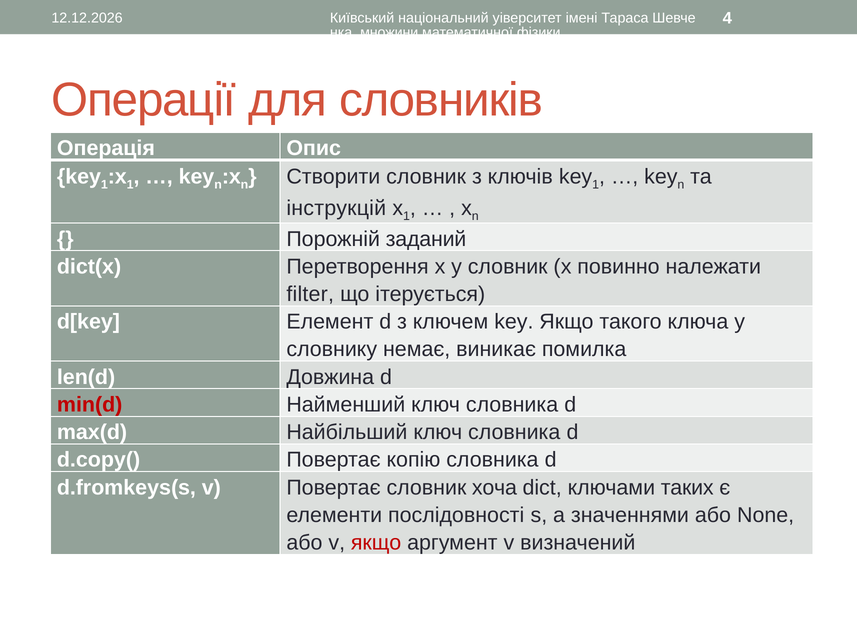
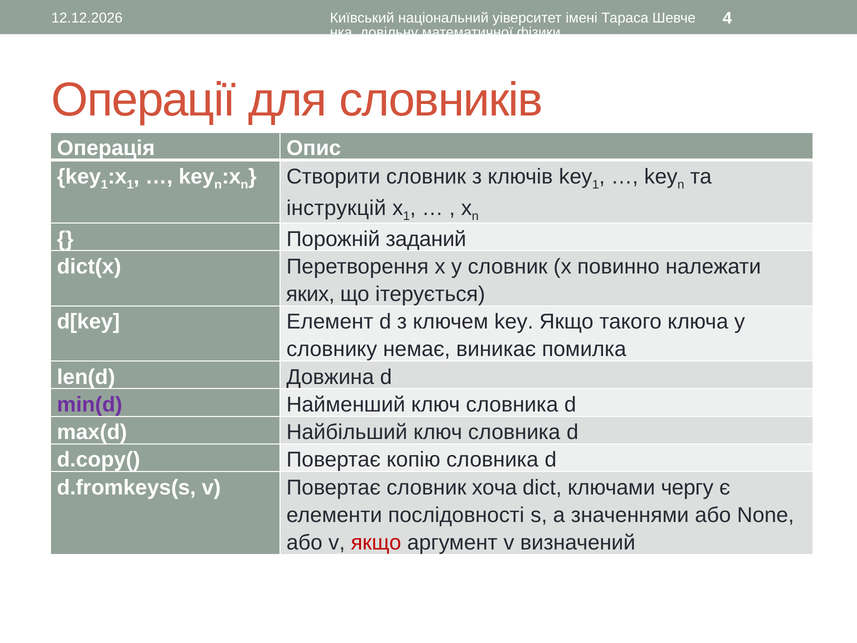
множини: множини -> довільну (389, 32)
filter: filter -> яких (310, 294)
min(d colour: red -> purple (90, 404)
таких: таких -> чергу (687, 487)
